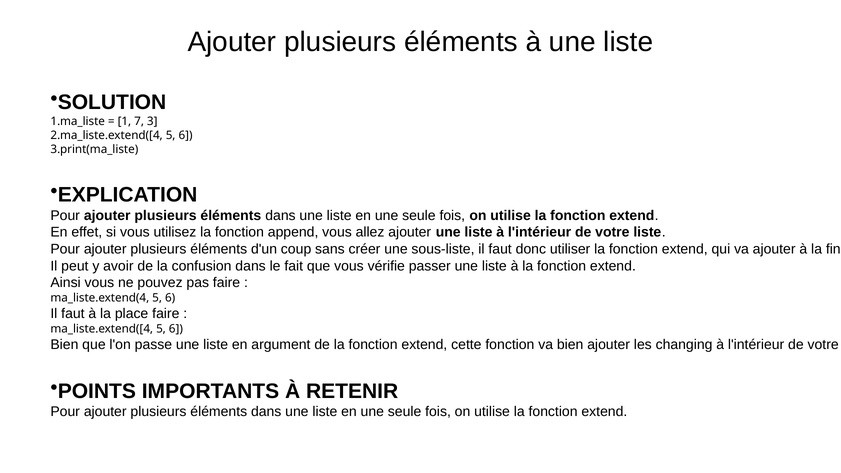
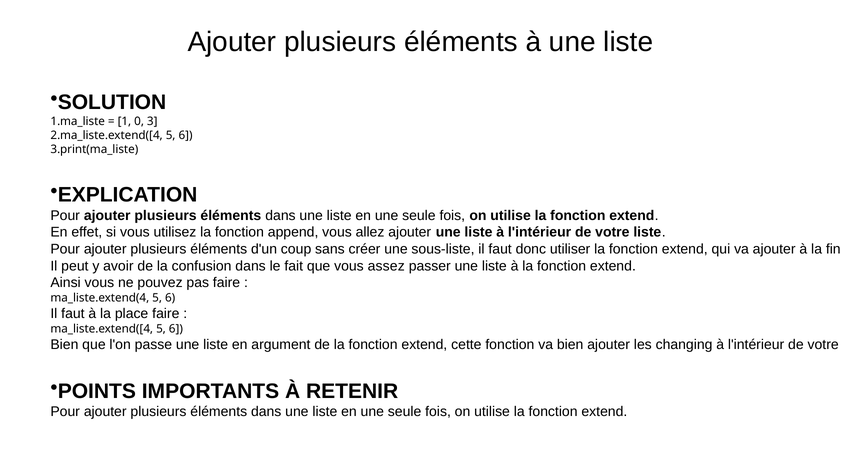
7: 7 -> 0 (139, 121)
vérifie: vérifie -> assez (386, 266)
